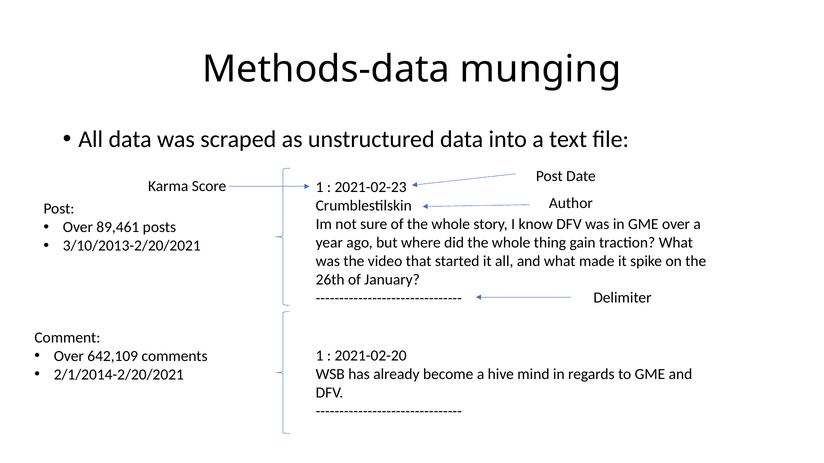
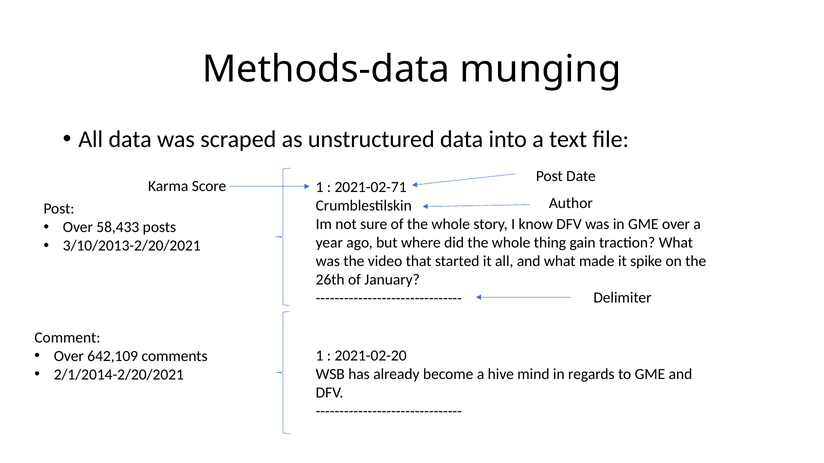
2021-02-23: 2021-02-23 -> 2021-02-71 (371, 187)
89,461: 89,461 -> 58,433 (118, 228)
